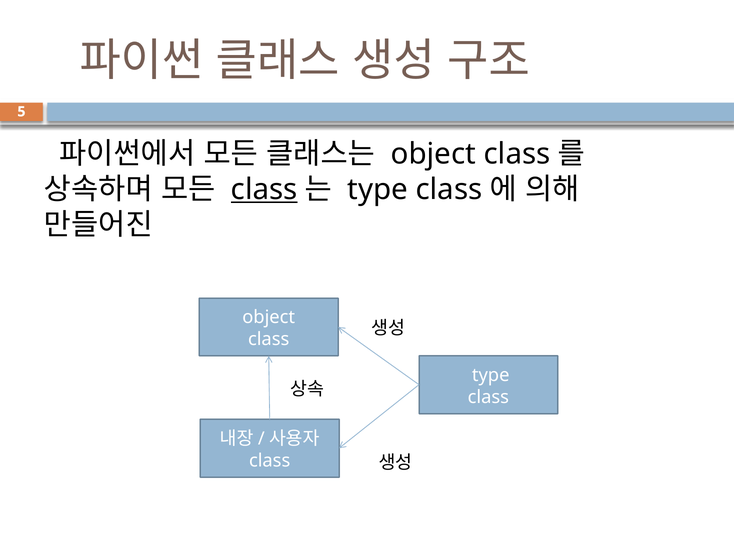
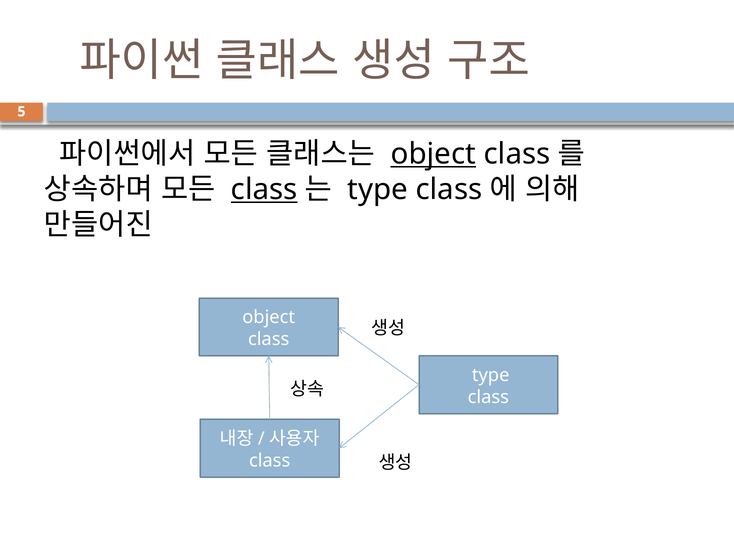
object underline: none -> present (433, 154)
